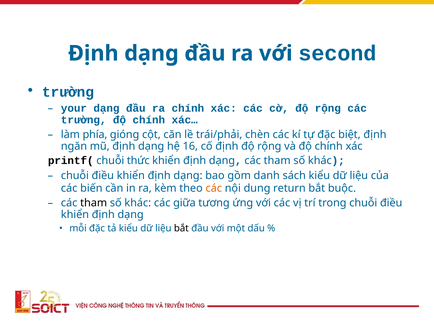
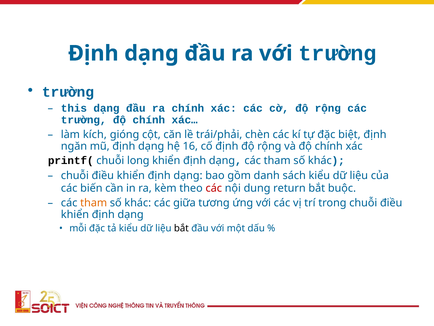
với second: second -> trường (337, 53)
your: your -> this (74, 108)
phía: phía -> kích (95, 134)
thức: thức -> long (138, 160)
các colour: orange -> red (214, 188)
tham colour: black -> orange (94, 203)
